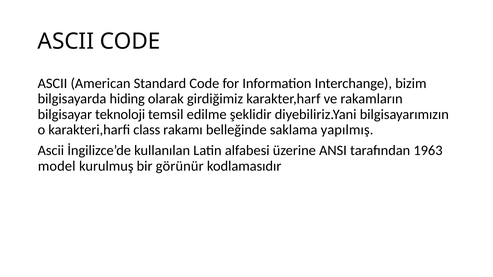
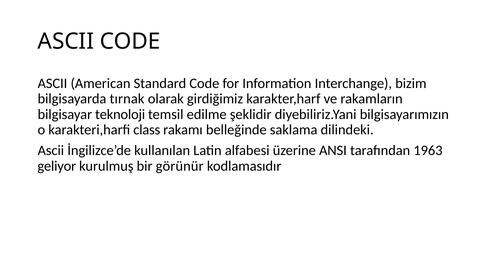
hiding: hiding -> tırnak (127, 99)
yapılmış: yapılmış -> dilindeki (347, 130)
model: model -> geliyor (57, 166)
